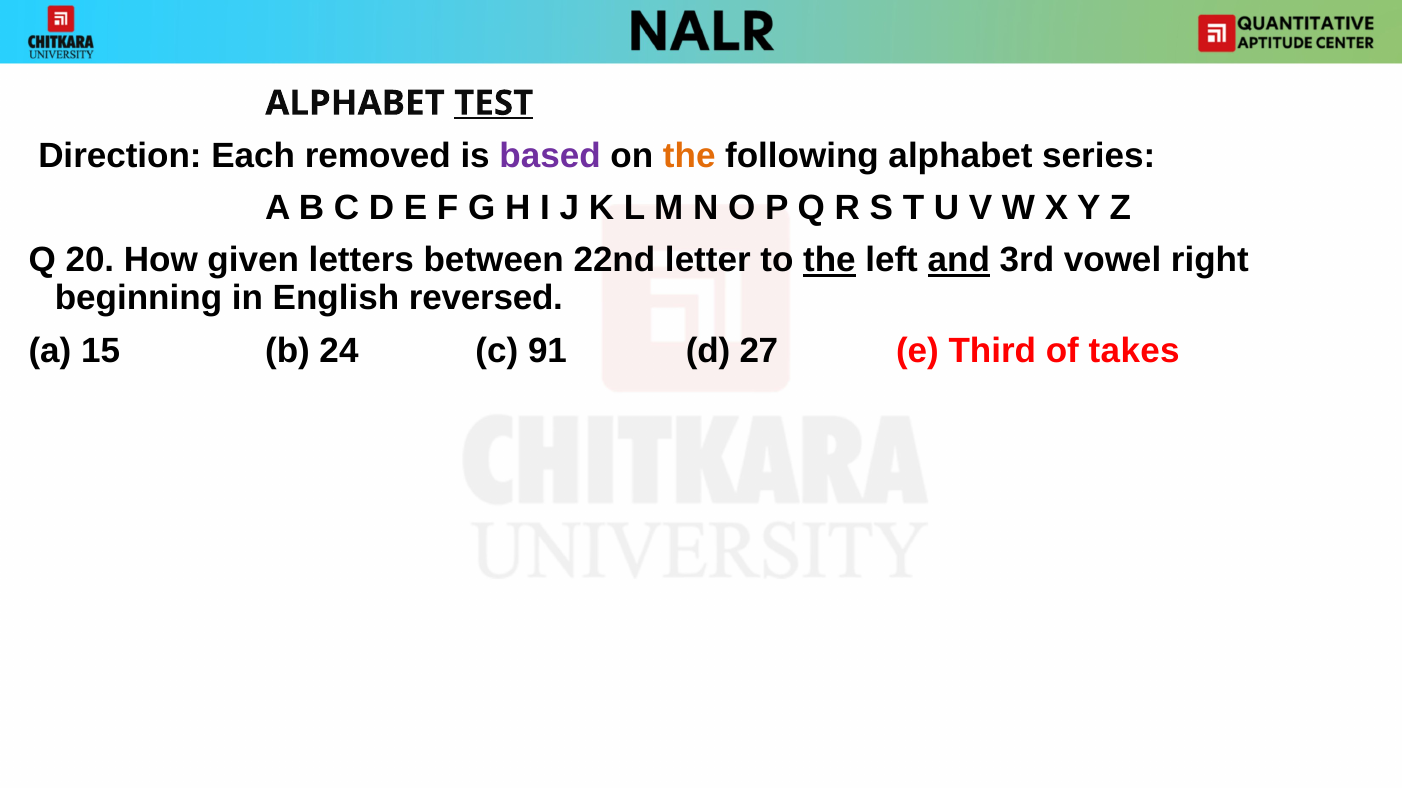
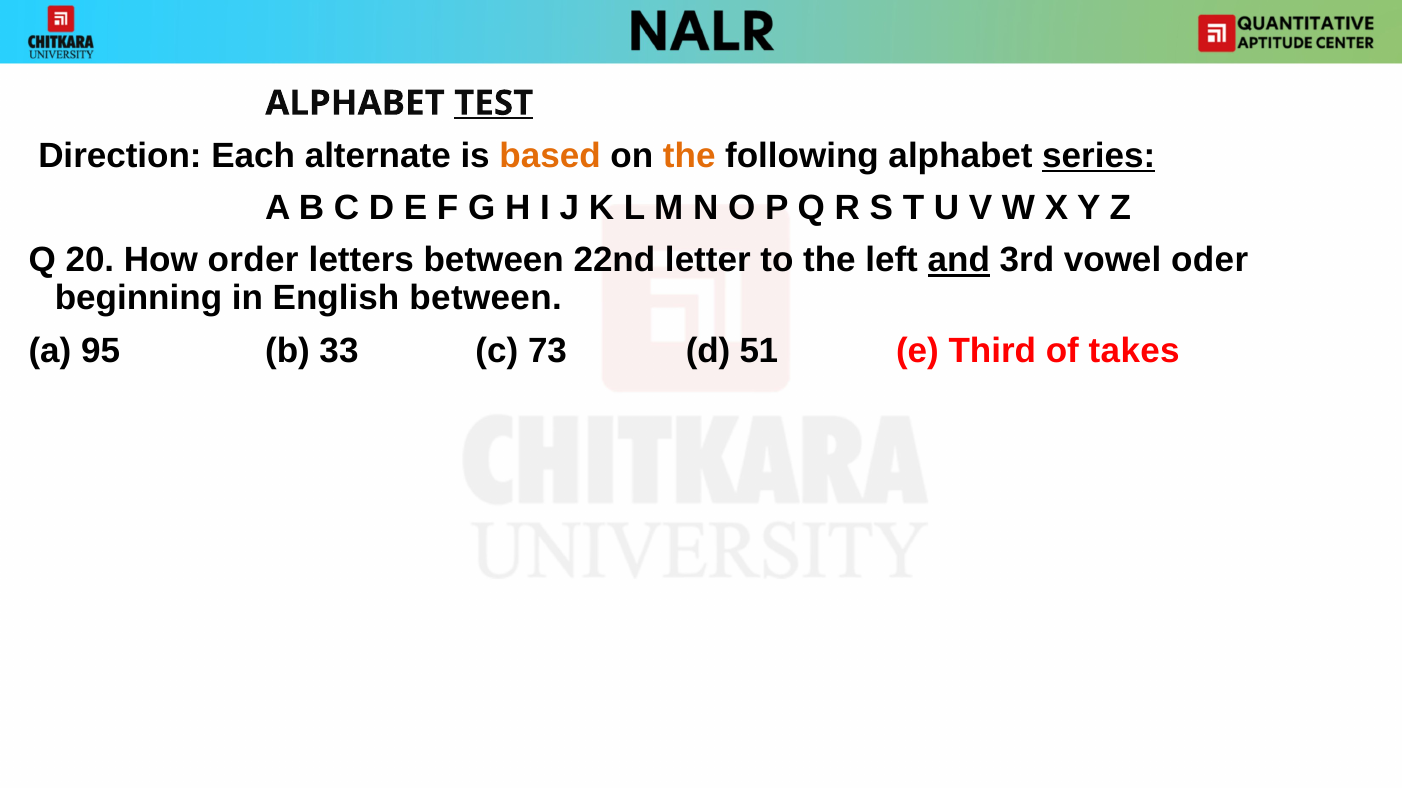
removed: removed -> alternate (378, 156)
based colour: purple -> orange (550, 156)
series underline: none -> present (1099, 156)
given: given -> order (253, 261)
the underline: present -> none (829, 261)
right: right -> oder (1210, 261)
English reversed: reversed -> between (486, 298)
15: 15 -> 95 (101, 351)
24: 24 -> 33 (339, 351)
91: 91 -> 73 (547, 351)
27: 27 -> 51 (759, 351)
